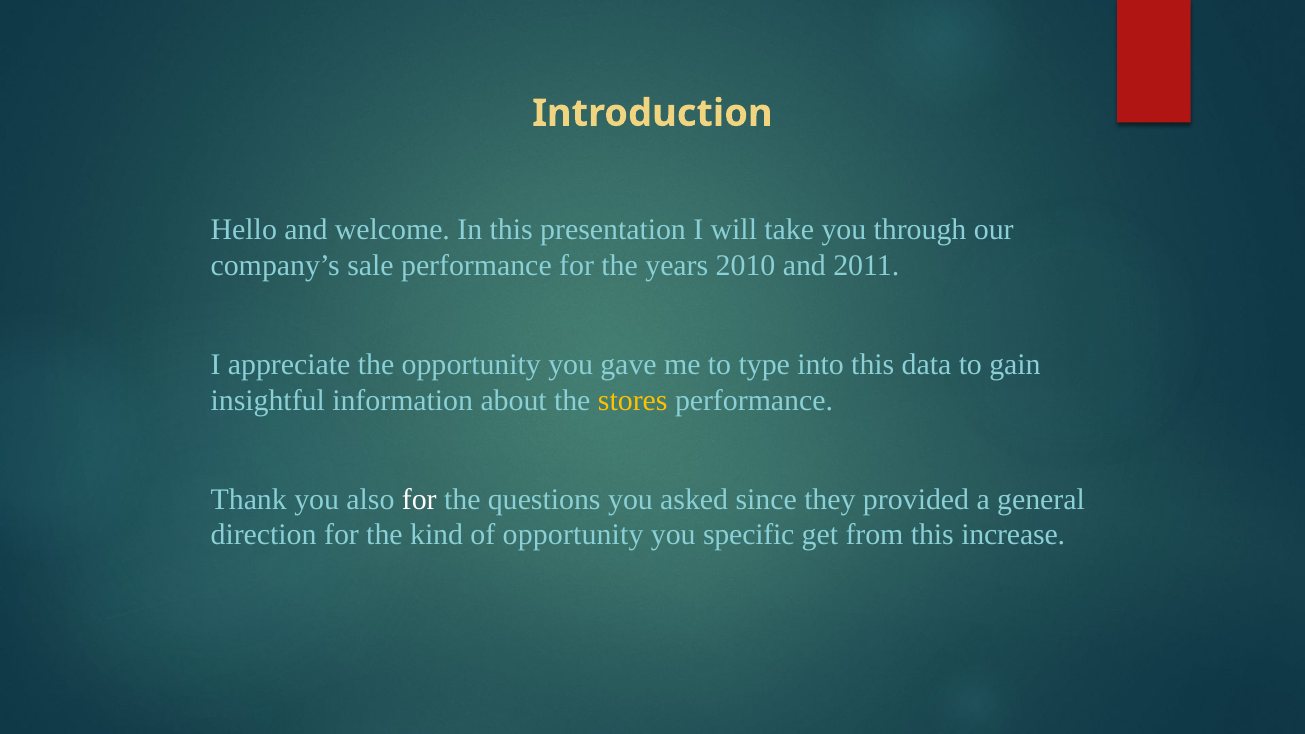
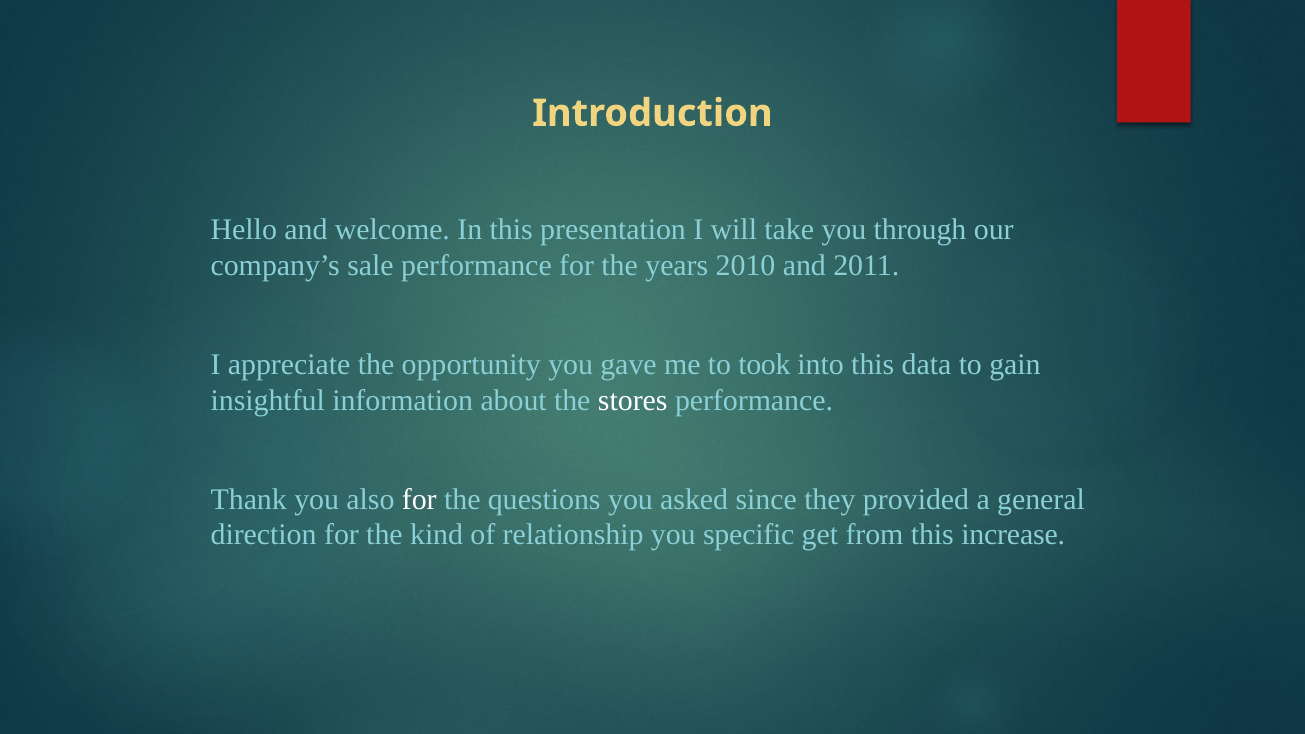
type: type -> took (764, 364)
stores colour: yellow -> white (633, 400)
of opportunity: opportunity -> relationship (573, 535)
